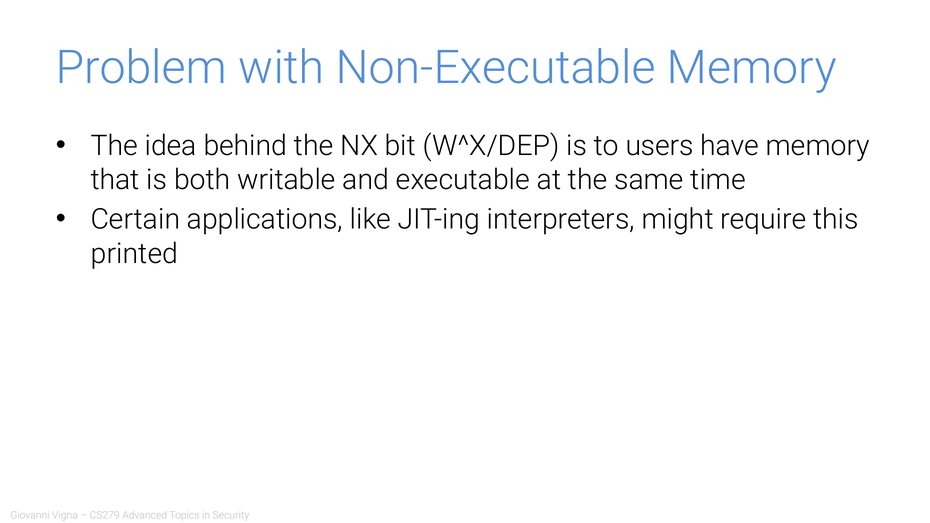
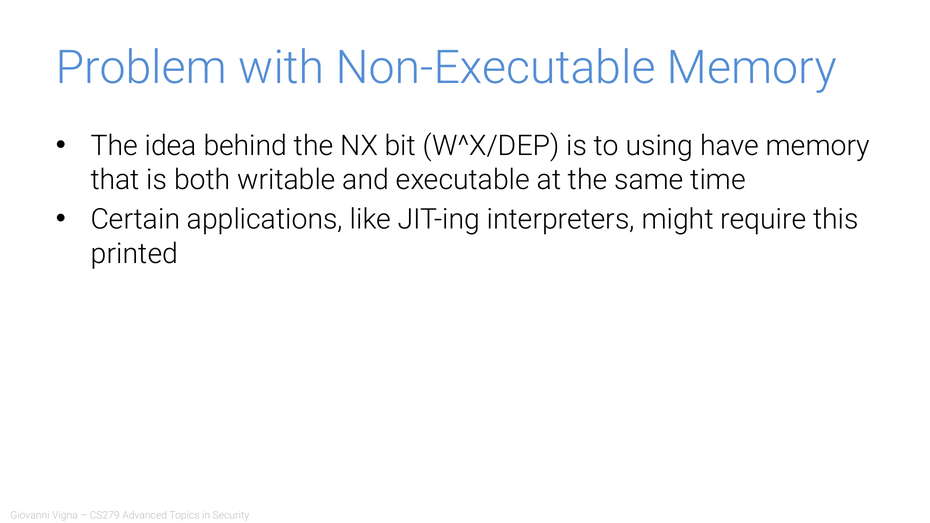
users: users -> using (659, 146)
